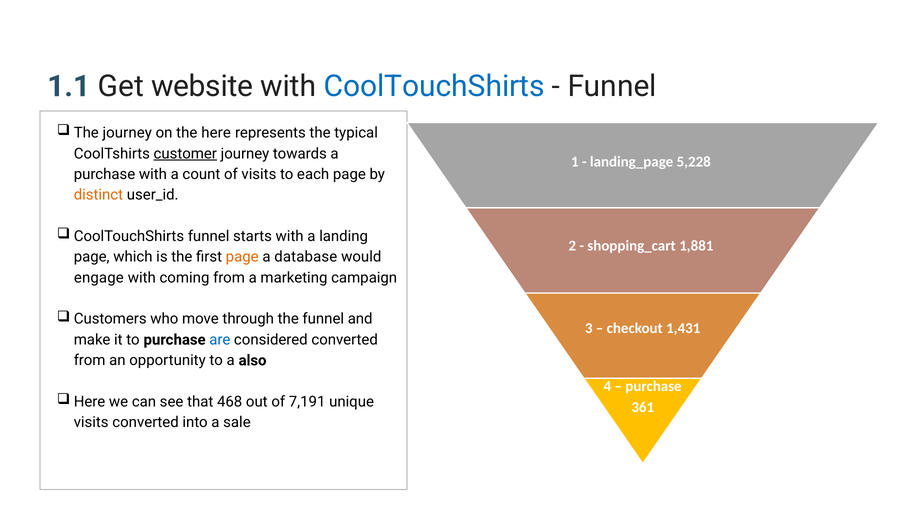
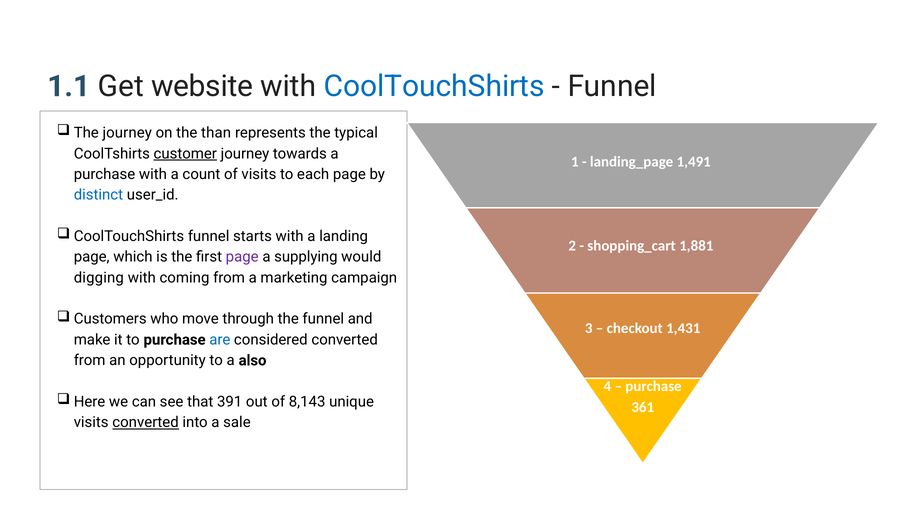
here: here -> than (216, 133)
5,228: 5,228 -> 1,491 (694, 162)
distinct colour: orange -> blue (98, 195)
page colour: orange -> purple (242, 257)
database: database -> supplying (306, 257)
engage: engage -> digging (99, 278)
468: 468 -> 391 (230, 402)
7,191: 7,191 -> 8,143 (307, 402)
converted underline: none -> present (146, 423)
